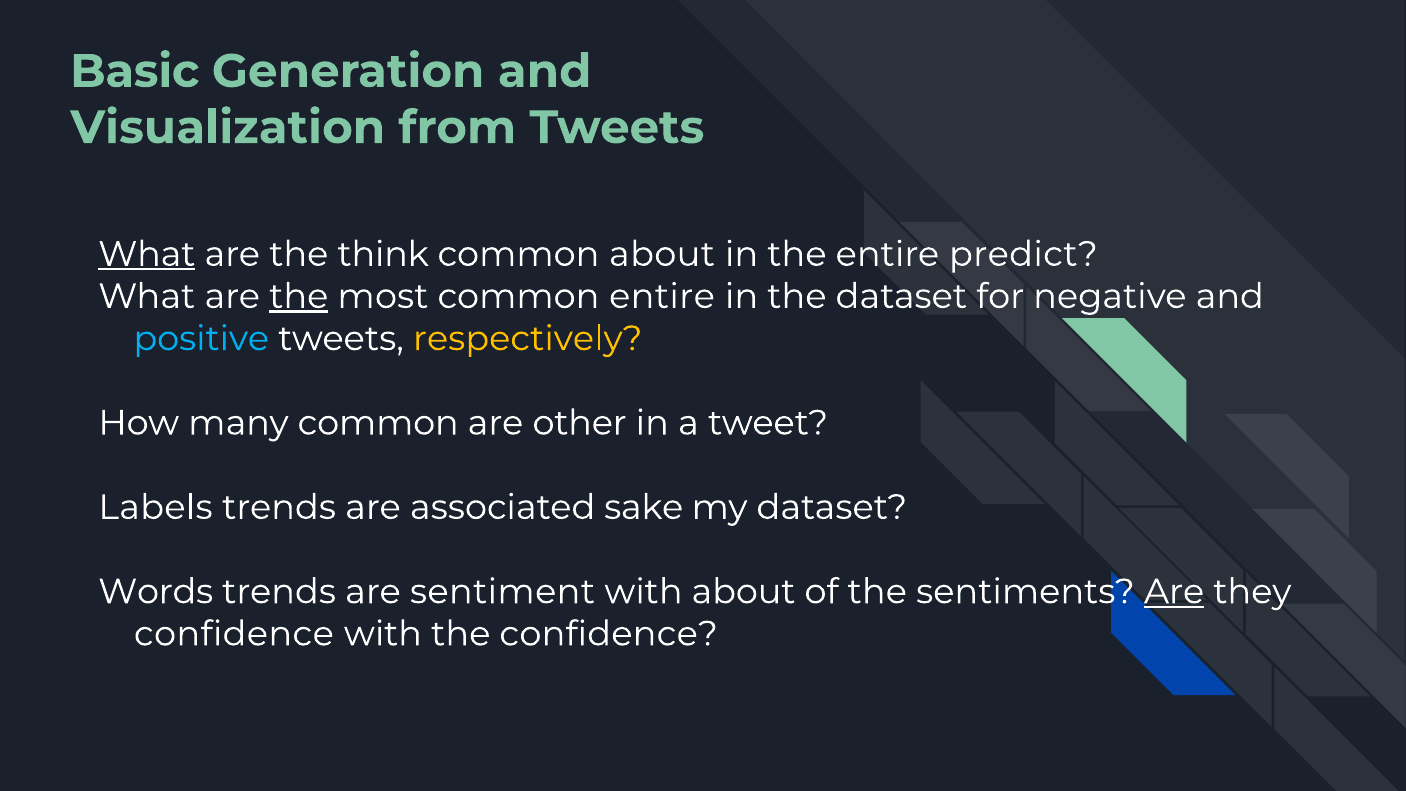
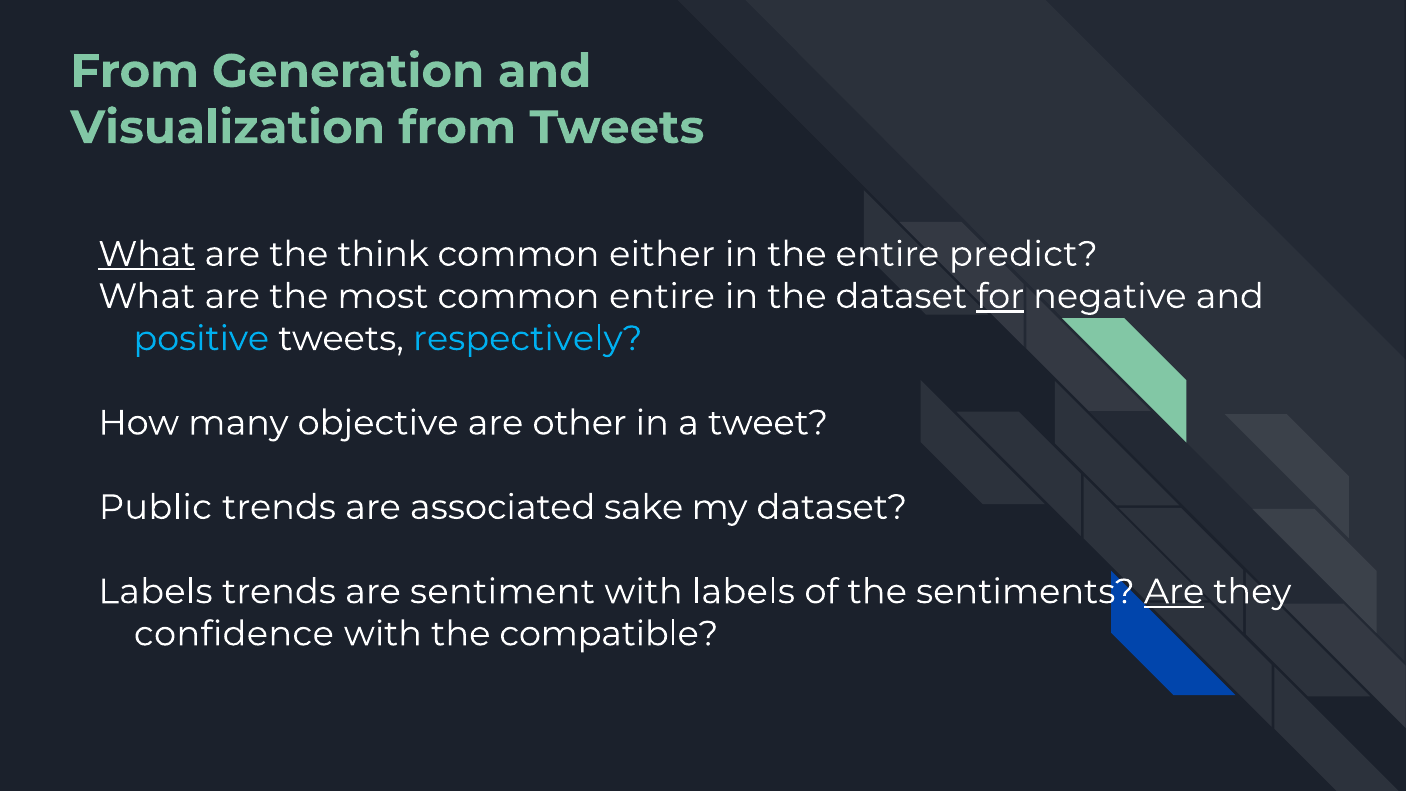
Basic: Basic -> From (135, 71)
common about: about -> either (662, 254)
the underline: present -> none (299, 296)
for underline: none -> present (1000, 296)
respectively colour: yellow -> light blue (528, 339)
many common: common -> objective (378, 423)
Labels: Labels -> Public (155, 507)
Words: Words -> Labels (155, 592)
with about: about -> labels (743, 592)
the confidence: confidence -> compatible (609, 634)
